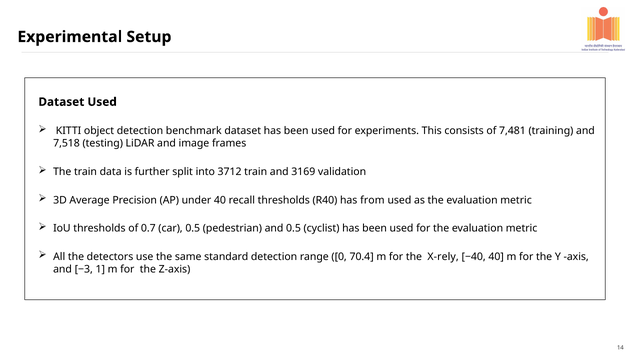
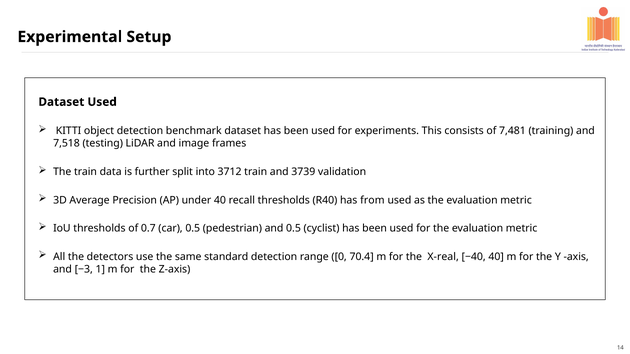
3169: 3169 -> 3739 (303, 172)
X-rely: X-rely -> X-real (443, 257)
